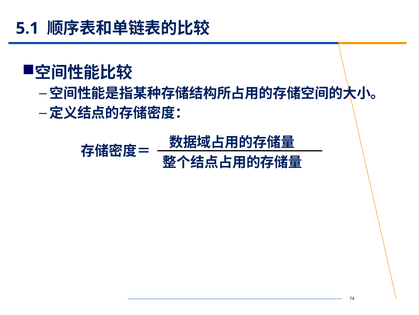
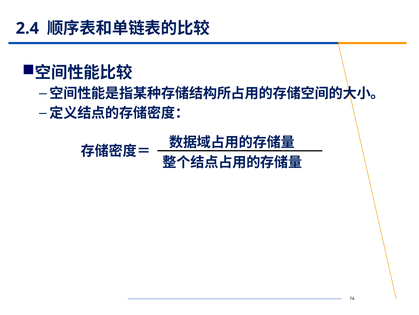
5.1: 5.1 -> 2.4 (27, 28)
